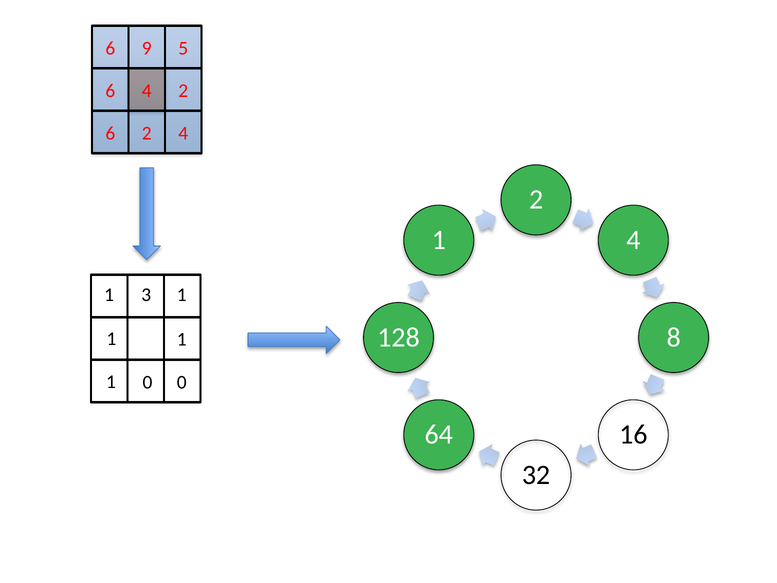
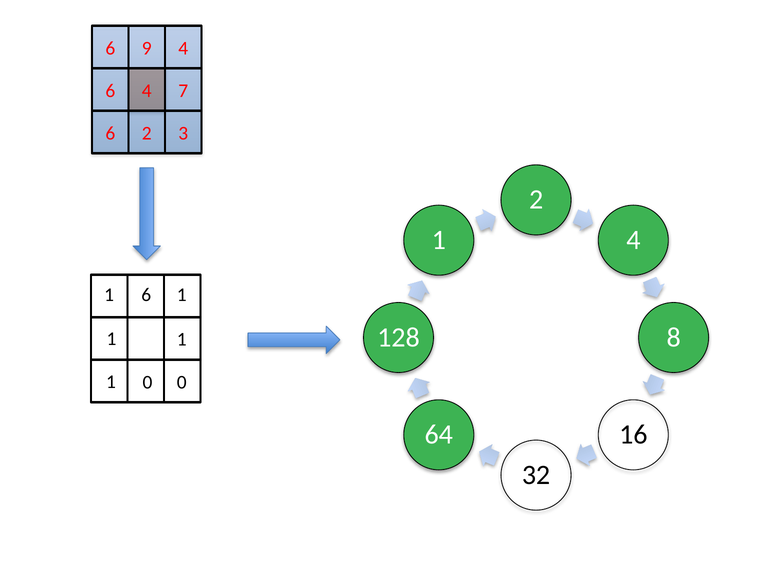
9 5: 5 -> 4 (183, 48)
4 2: 2 -> 7 (183, 91)
4: 4 -> 3 (183, 133)
1 3: 3 -> 6 (146, 295)
